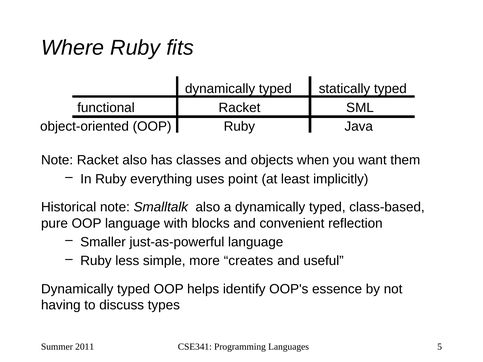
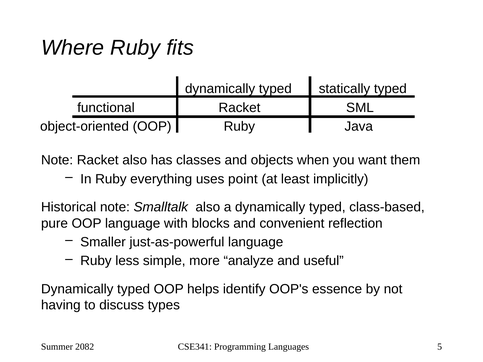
creates: creates -> analyze (249, 261)
2011: 2011 -> 2082 (85, 347)
